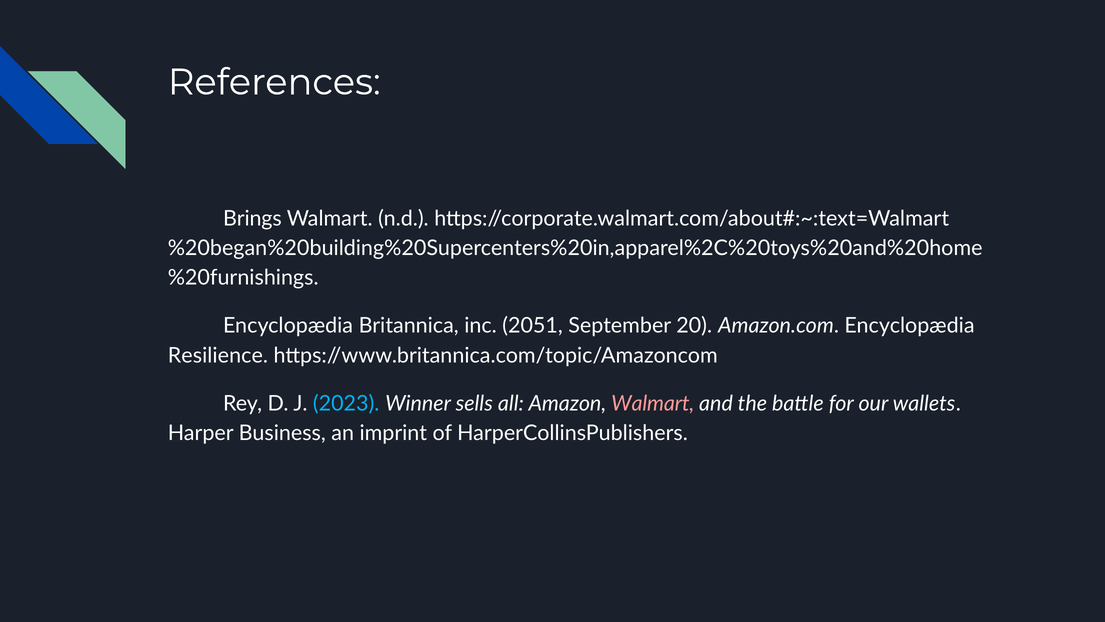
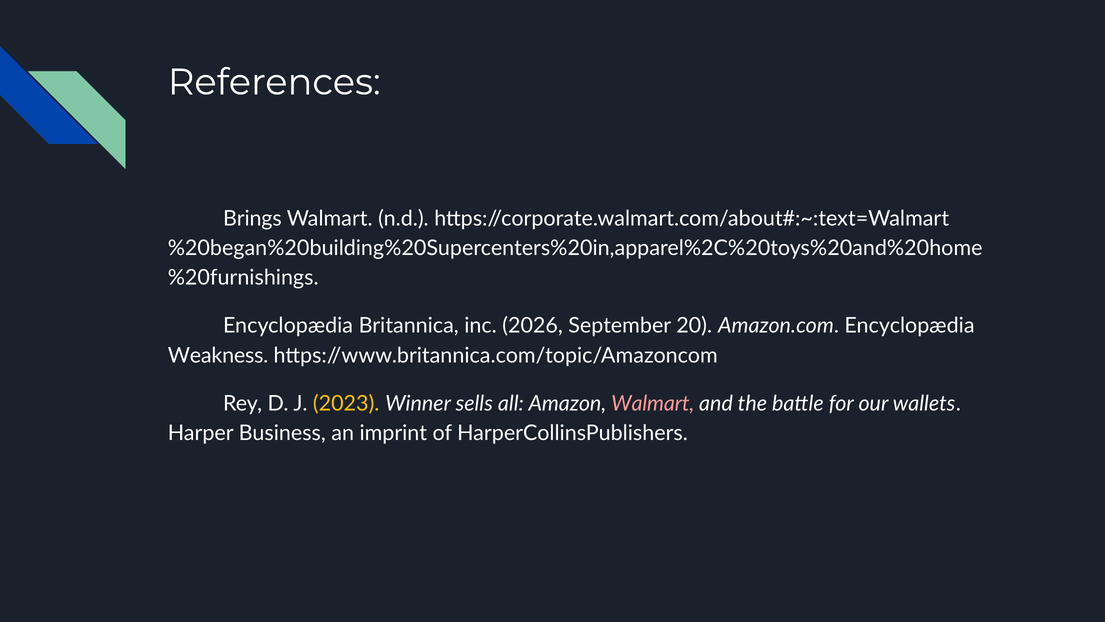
2051: 2051 -> 2026 (533, 326)
Resilience: Resilience -> Weakness (218, 355)
2023 colour: light blue -> yellow (346, 403)
